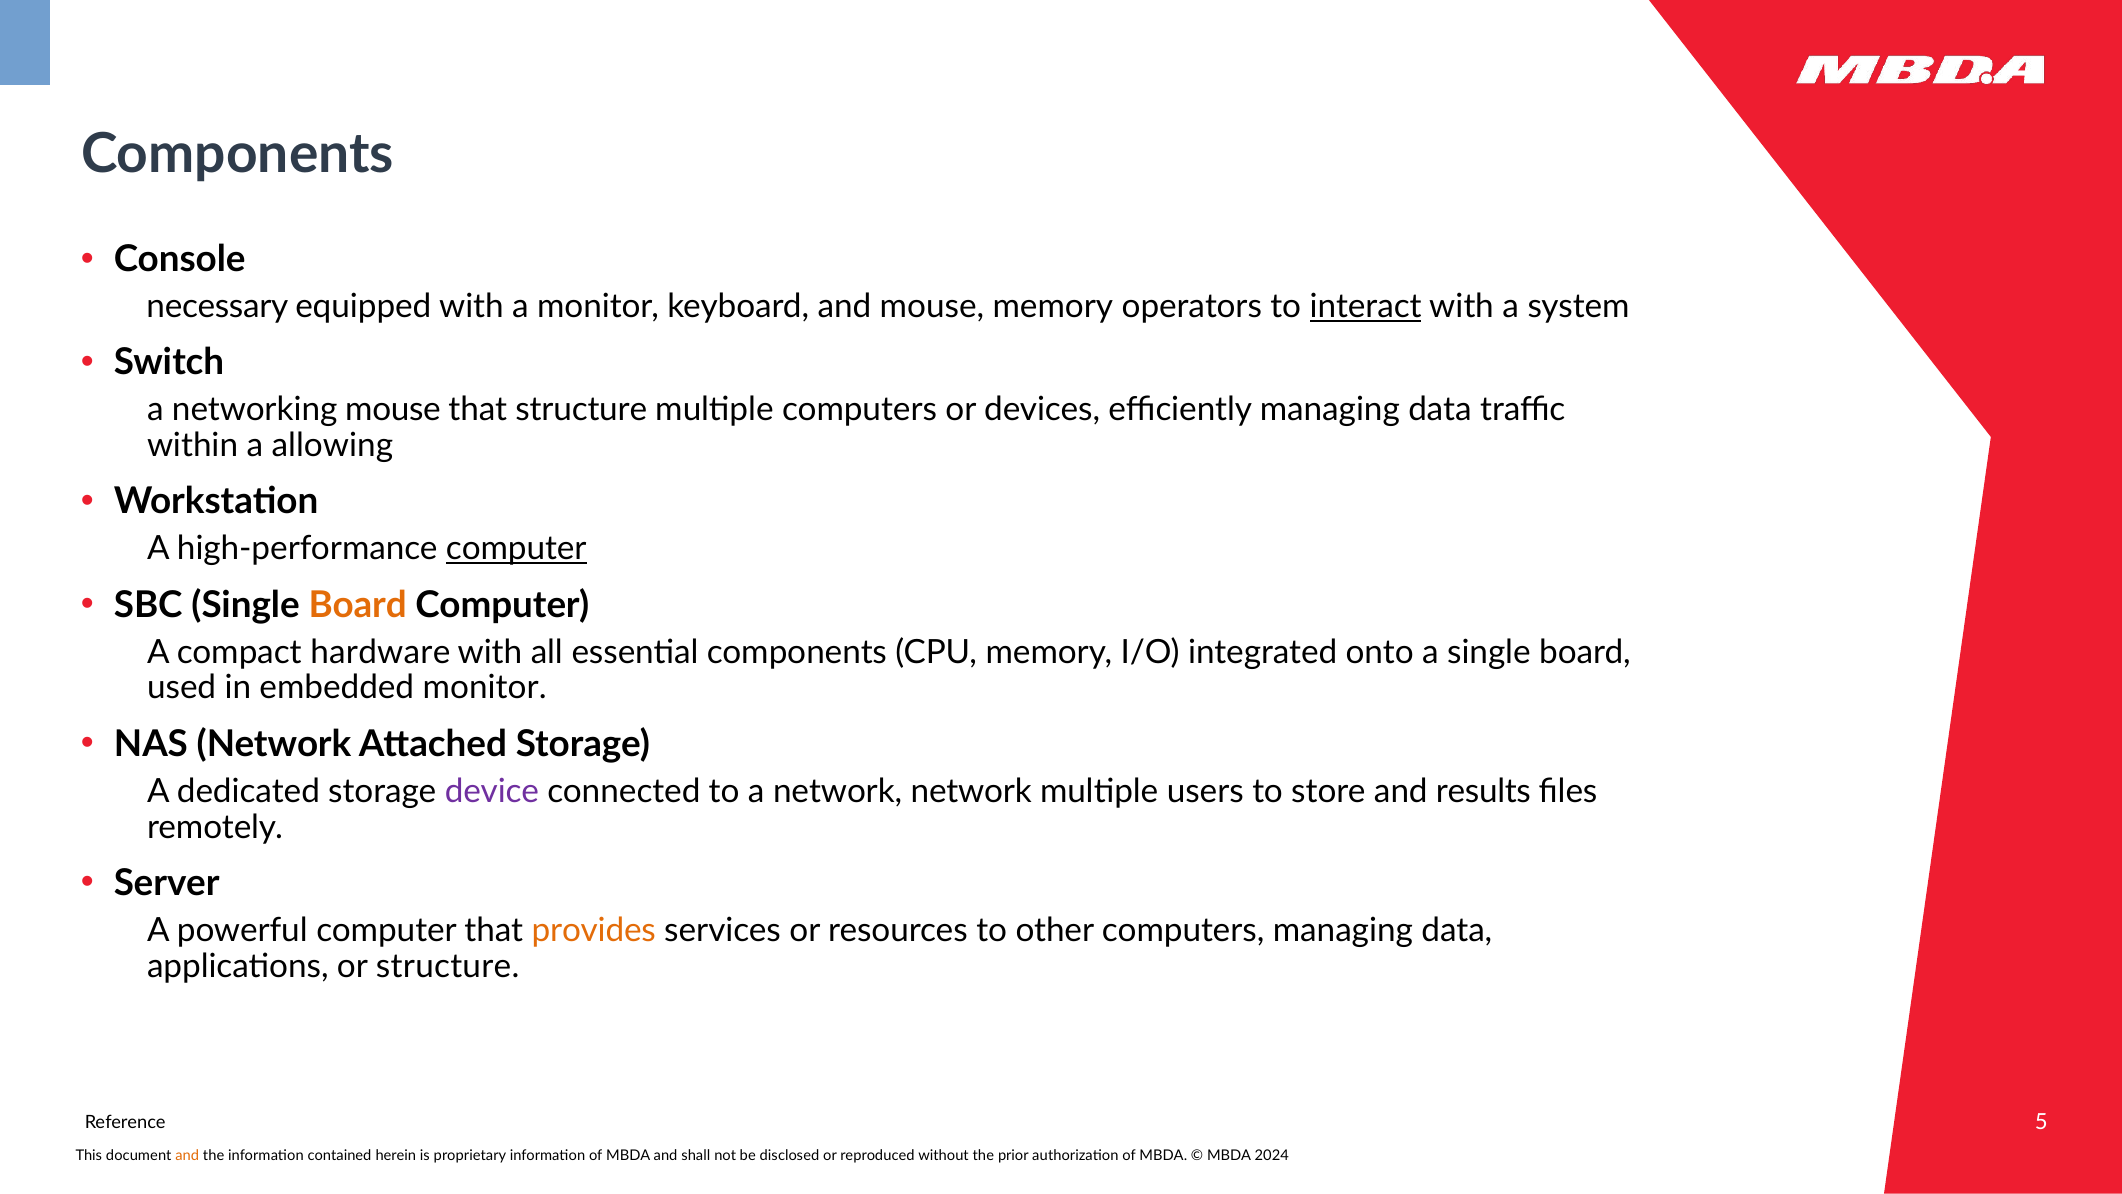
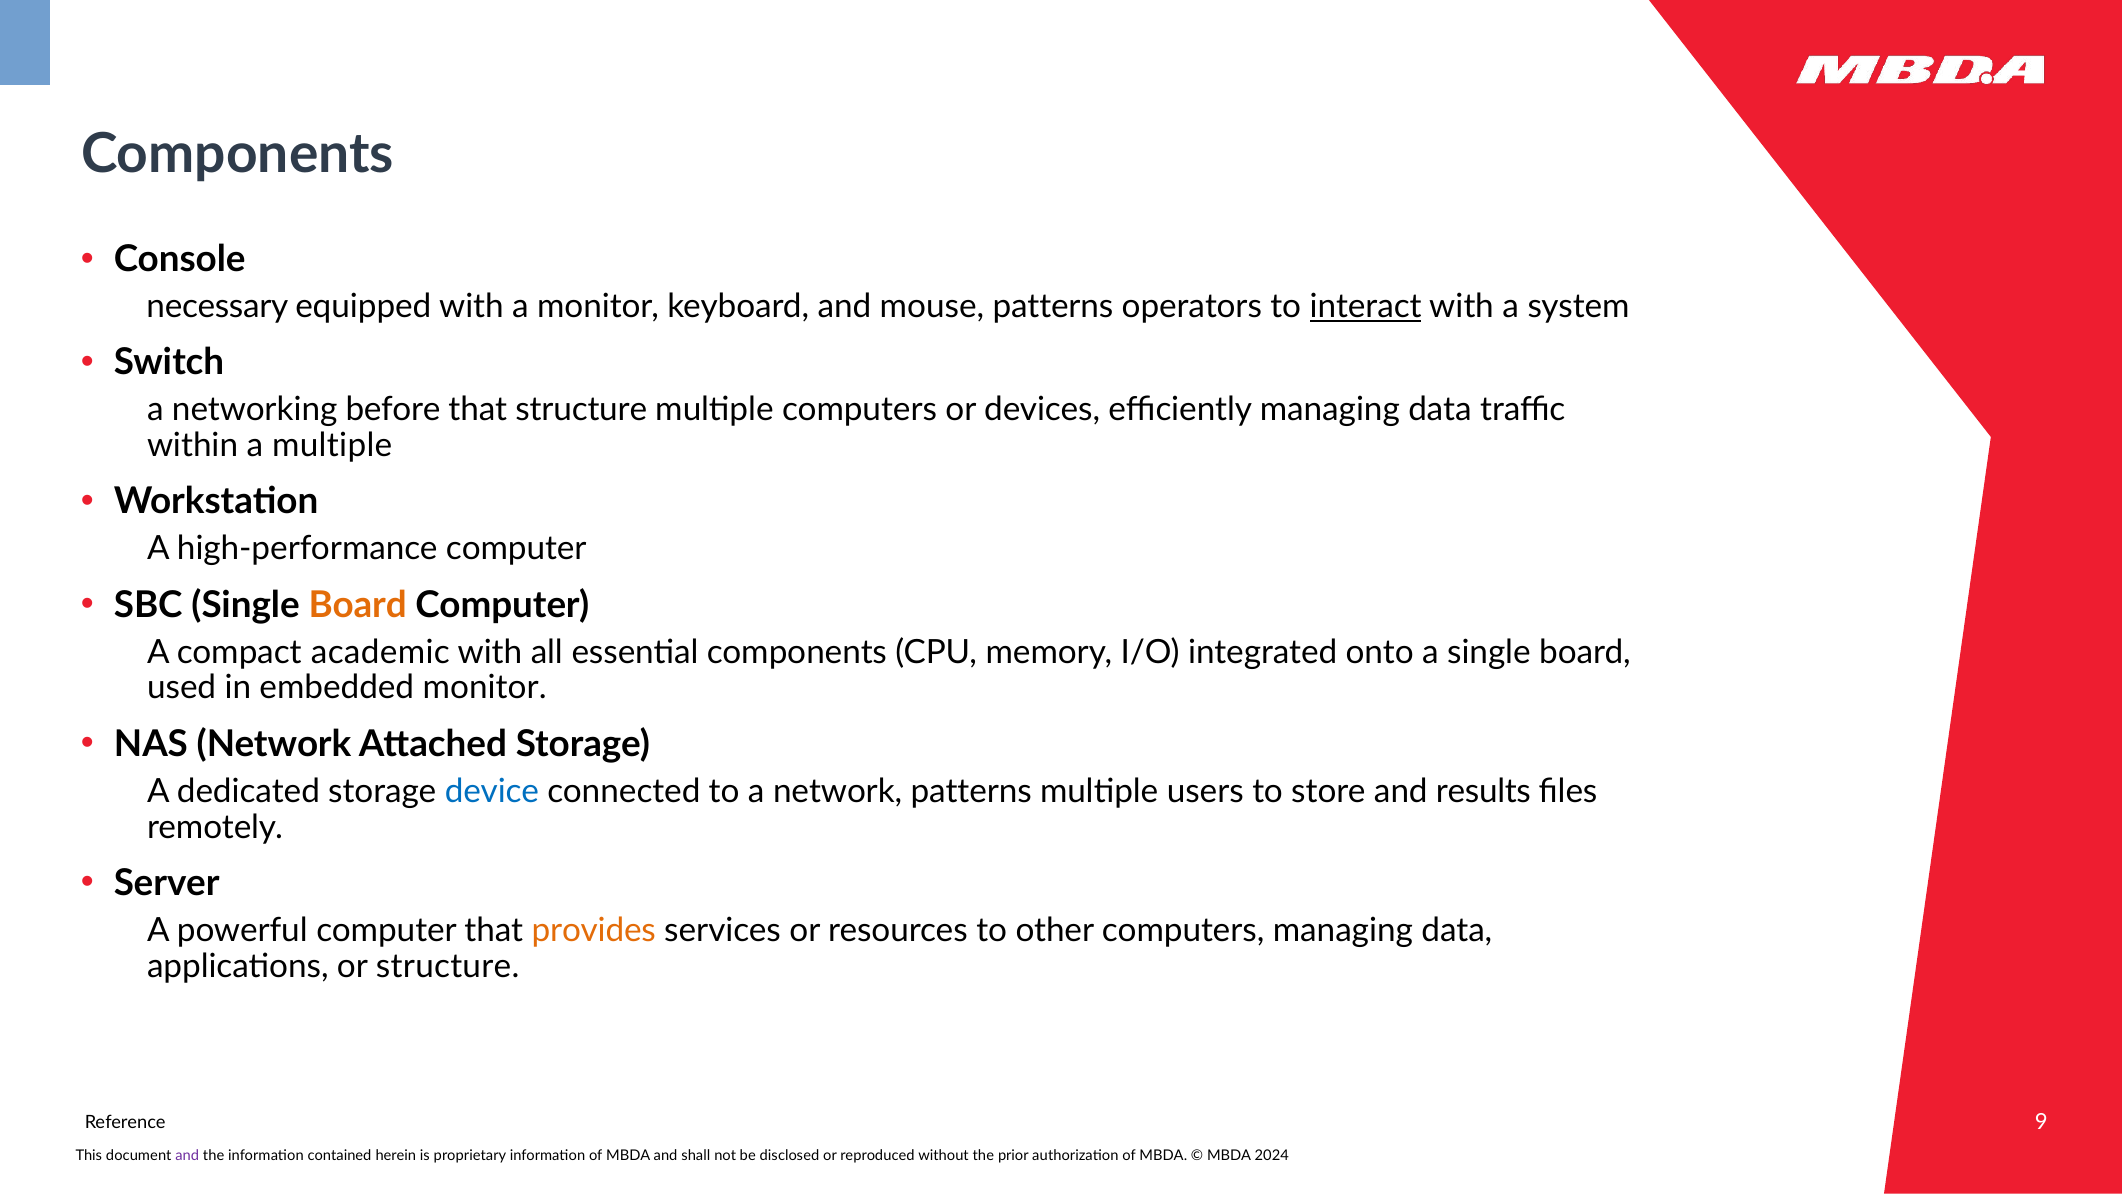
mouse memory: memory -> patterns (1053, 306)
networking mouse: mouse -> before (393, 410)
a allowing: allowing -> multiple (332, 445)
computer underline: present -> none (516, 549)
hardware: hardware -> academic (380, 652)
device colour: purple -> blue (492, 791)
network network: network -> patterns (971, 791)
5: 5 -> 9 (2041, 1122)
and colour: orange -> purple (187, 1155)
